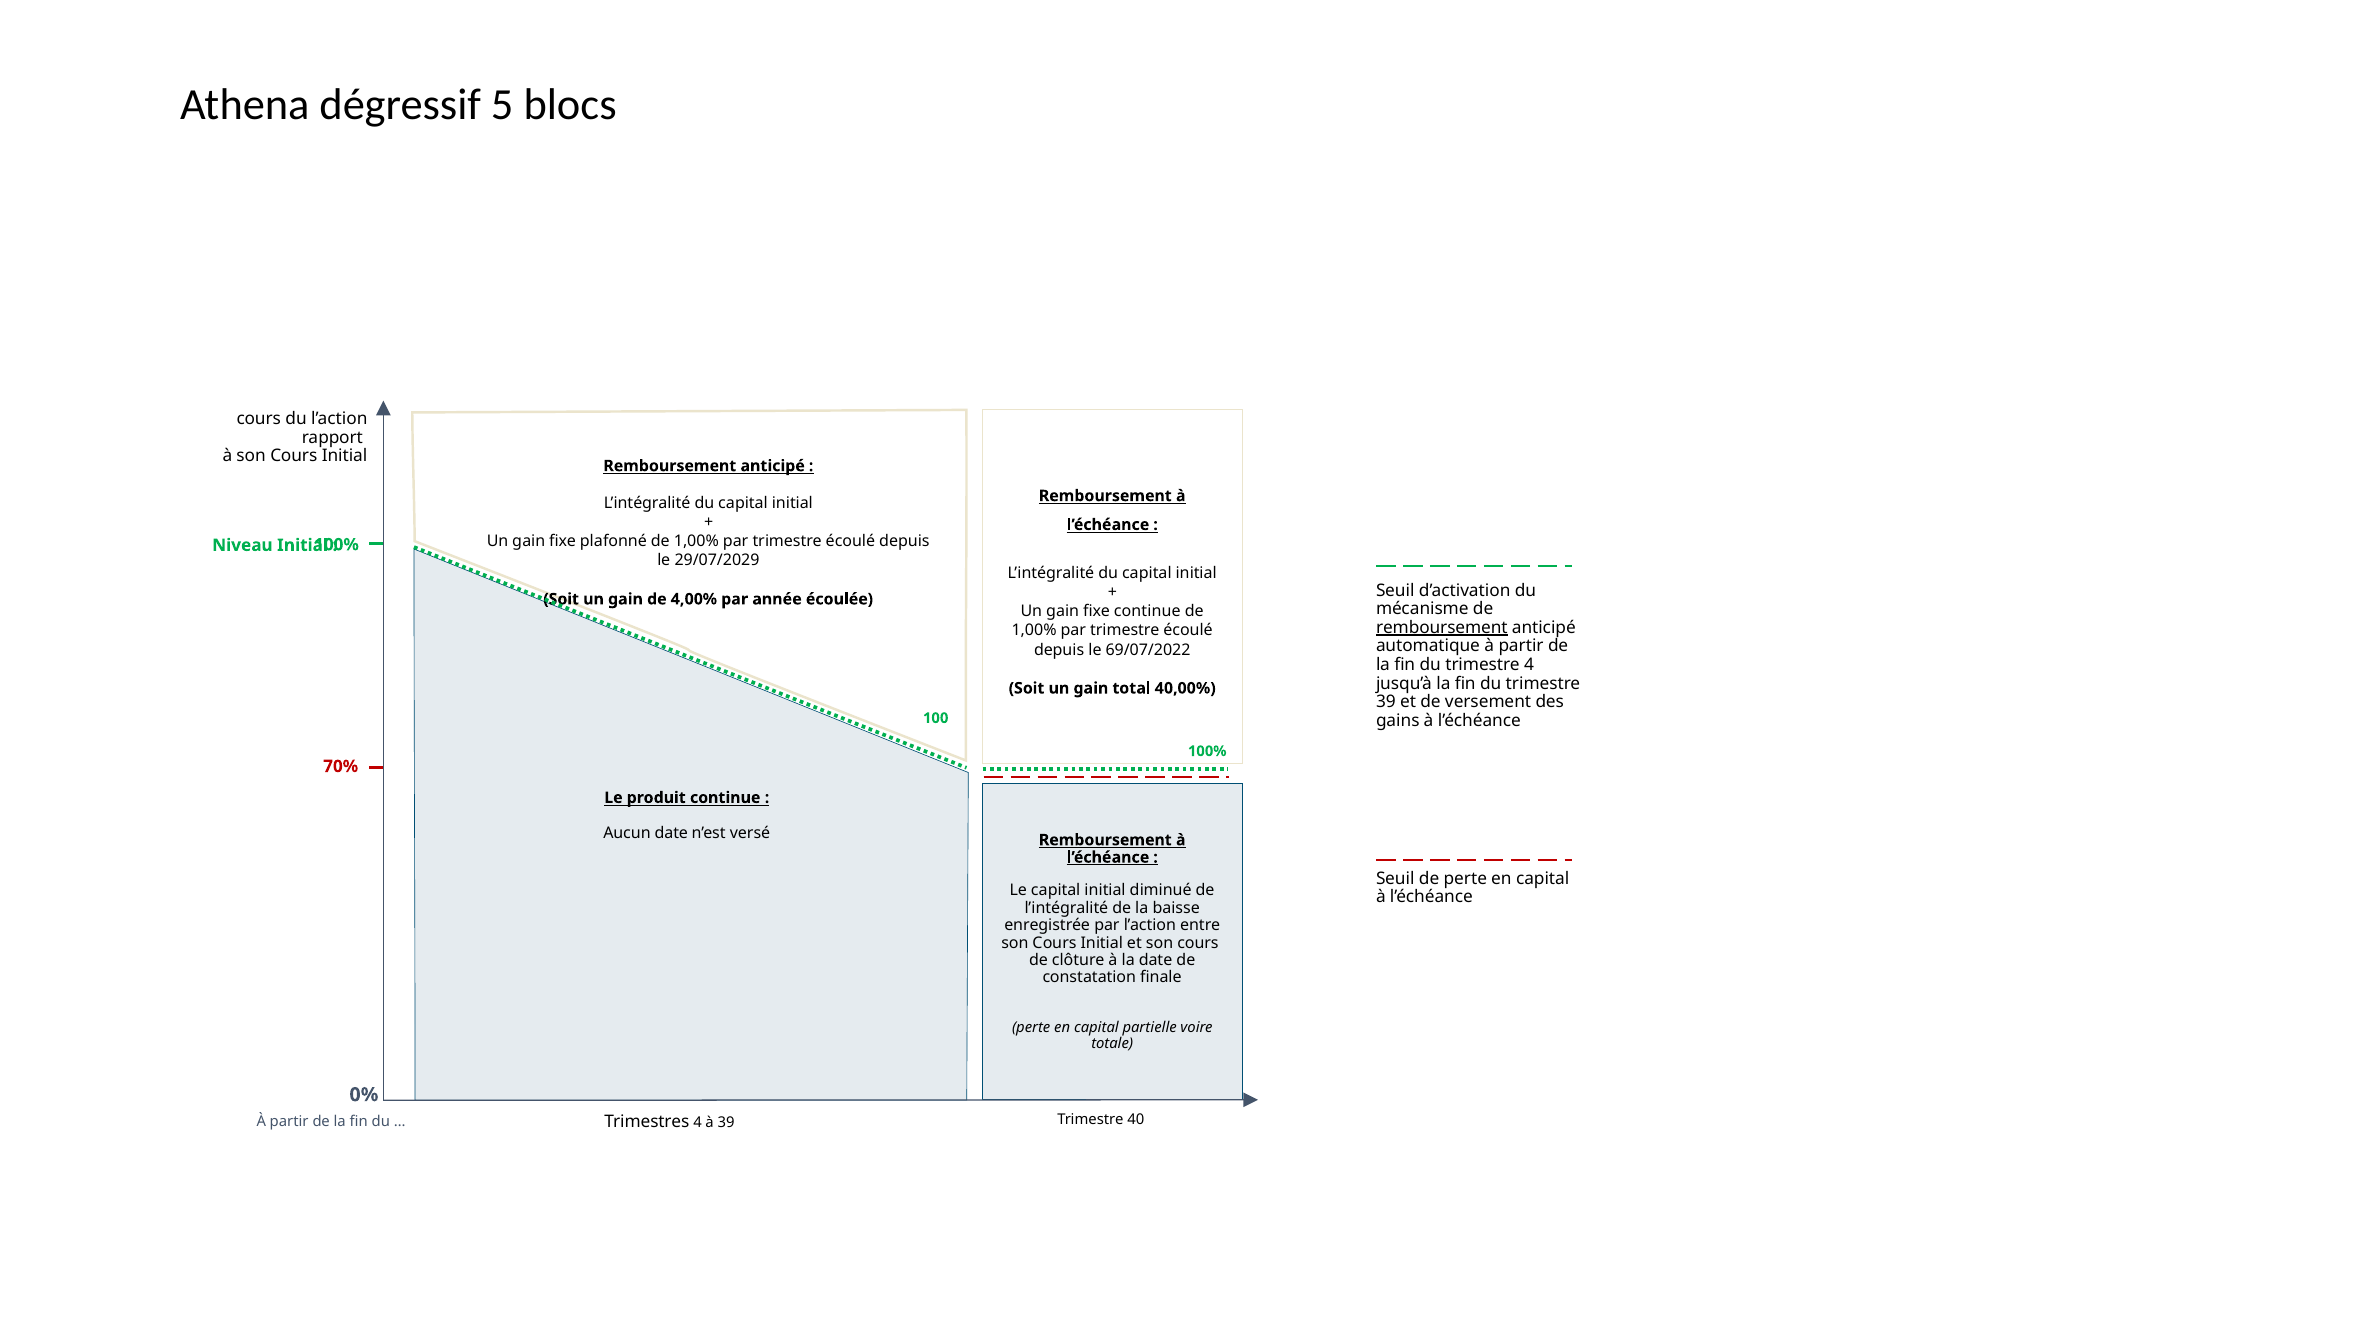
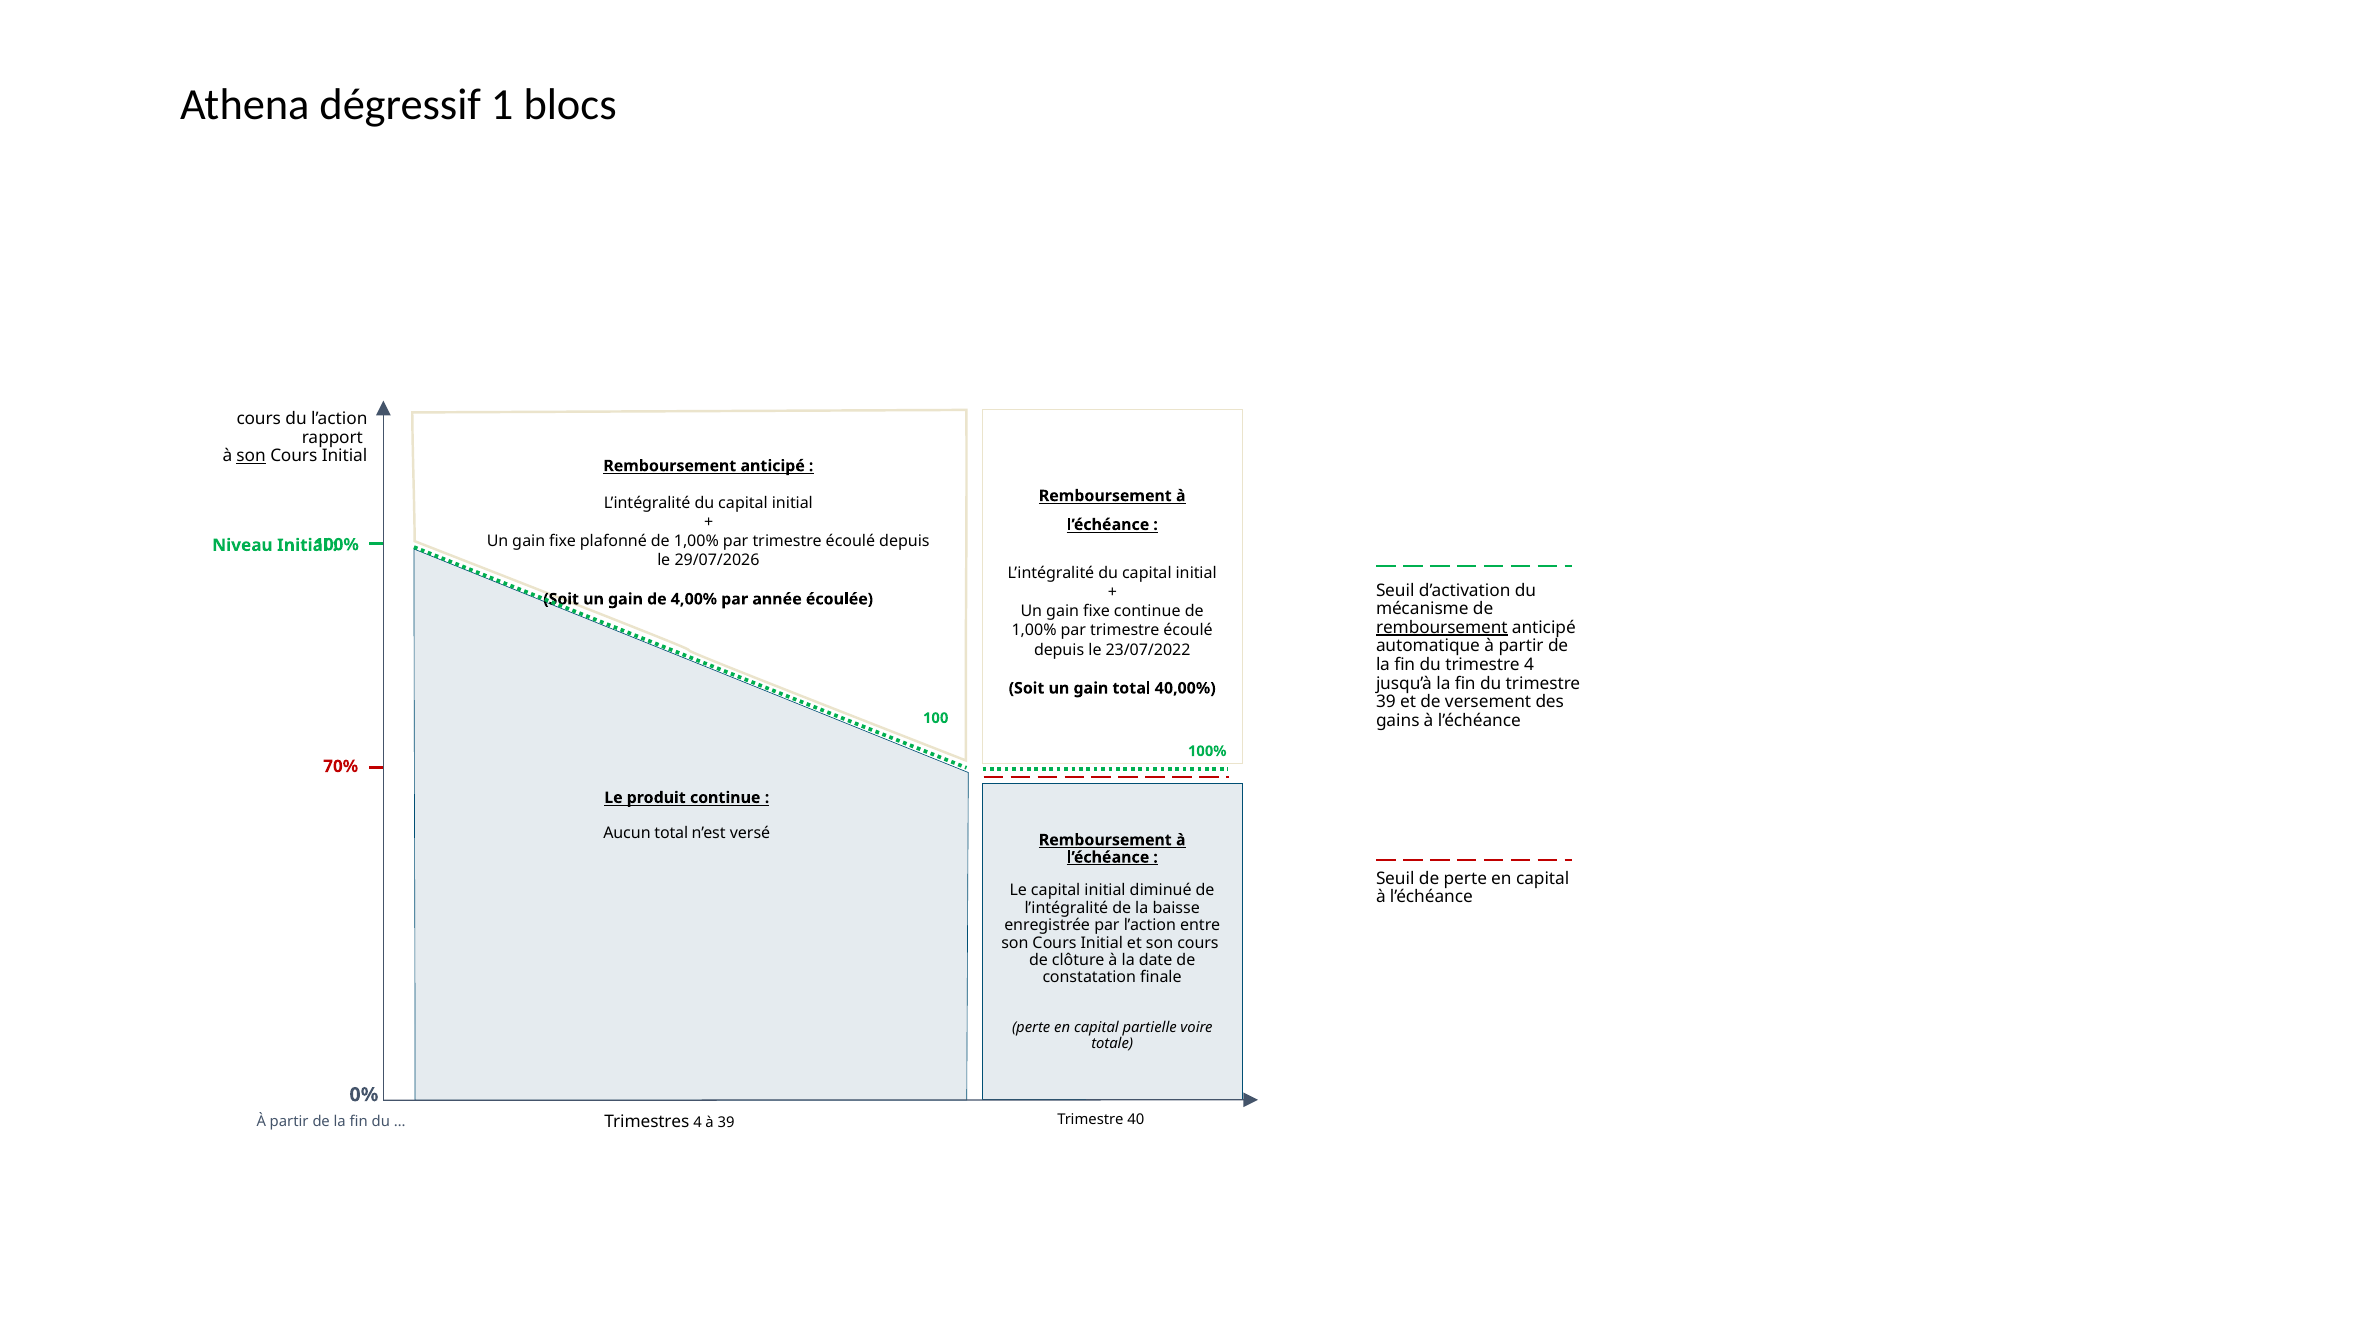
5: 5 -> 1 (502, 105)
son underline: none -> present (251, 456)
29/07/2029: 29/07/2029 -> 29/07/2026 (717, 561)
69/07/2022: 69/07/2022 -> 23/07/2022 (1148, 650)
Aucun date: date -> total (671, 833)
